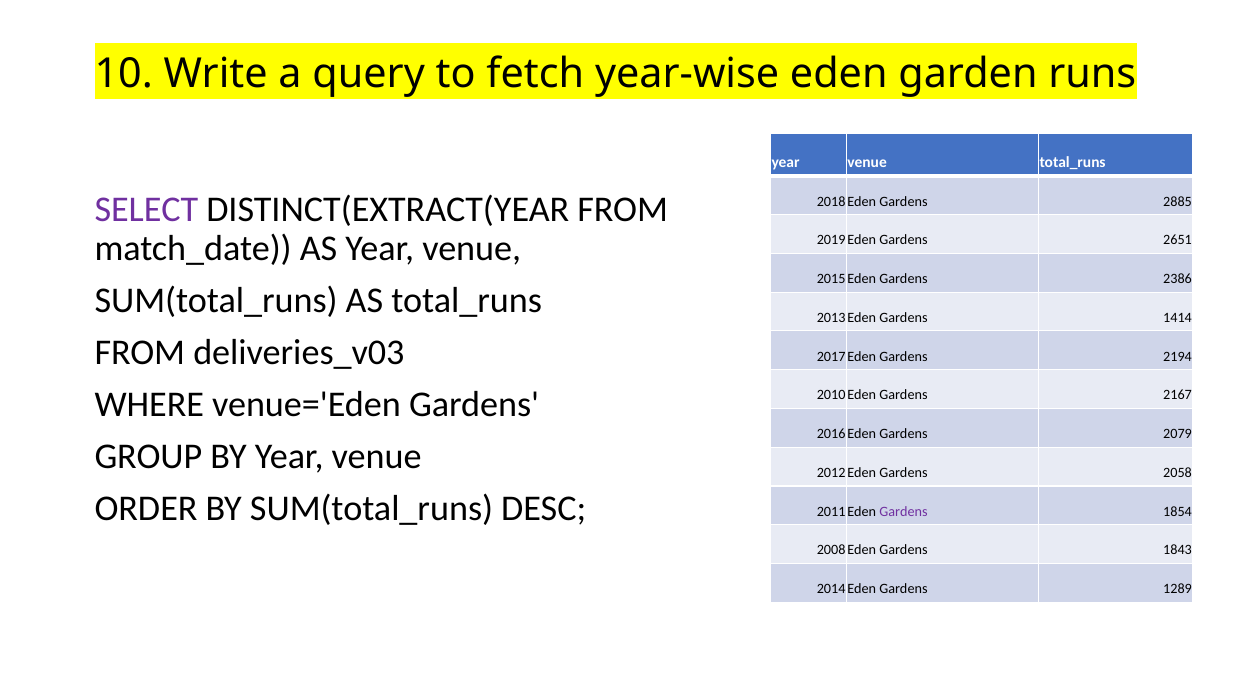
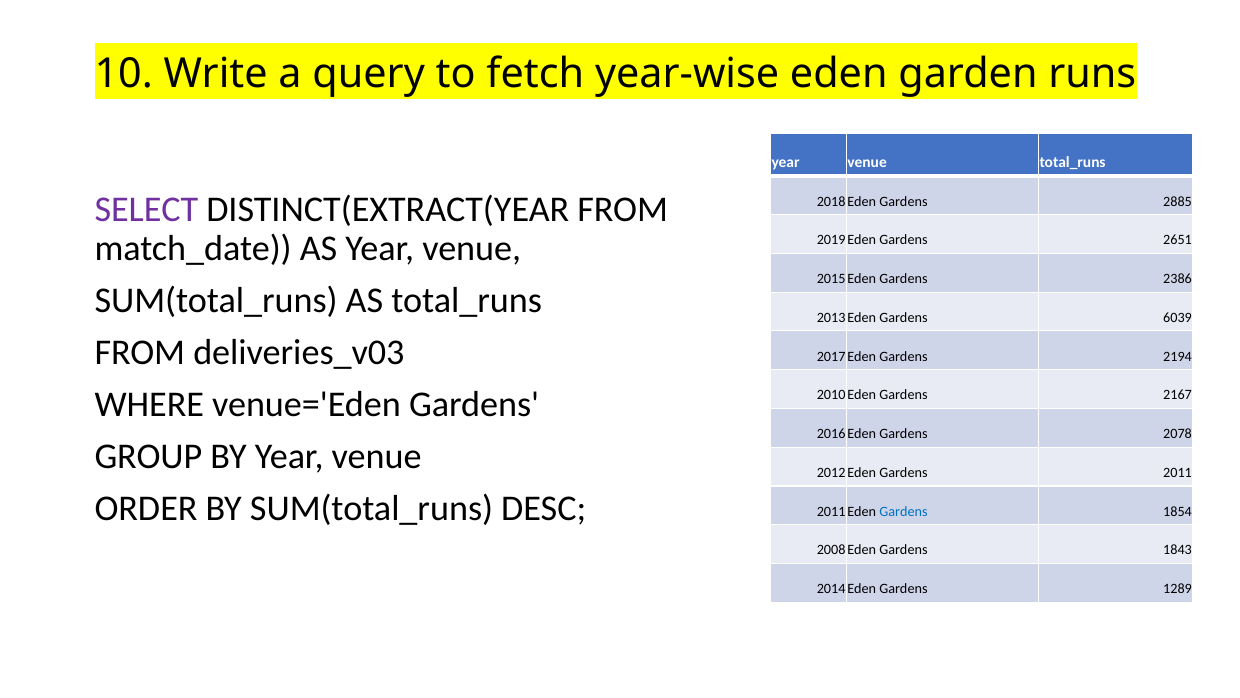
1414: 1414 -> 6039 (1178, 317)
2079: 2079 -> 2078 (1178, 434)
2058: 2058 -> 2011 (1178, 472)
Gardens colour: purple -> blue (903, 511)
